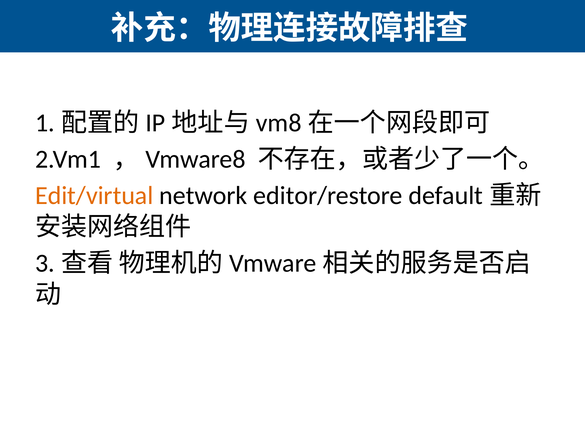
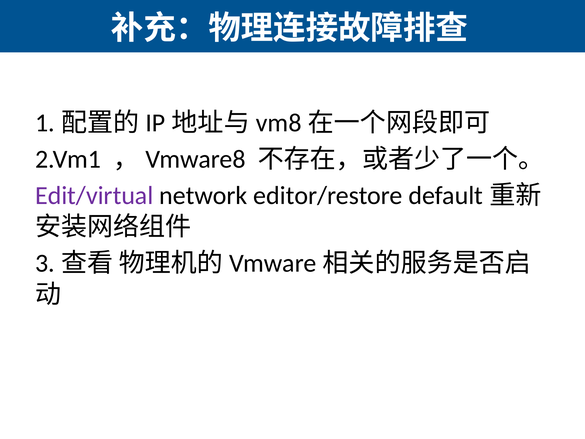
Edit/virtual colour: orange -> purple (94, 196)
